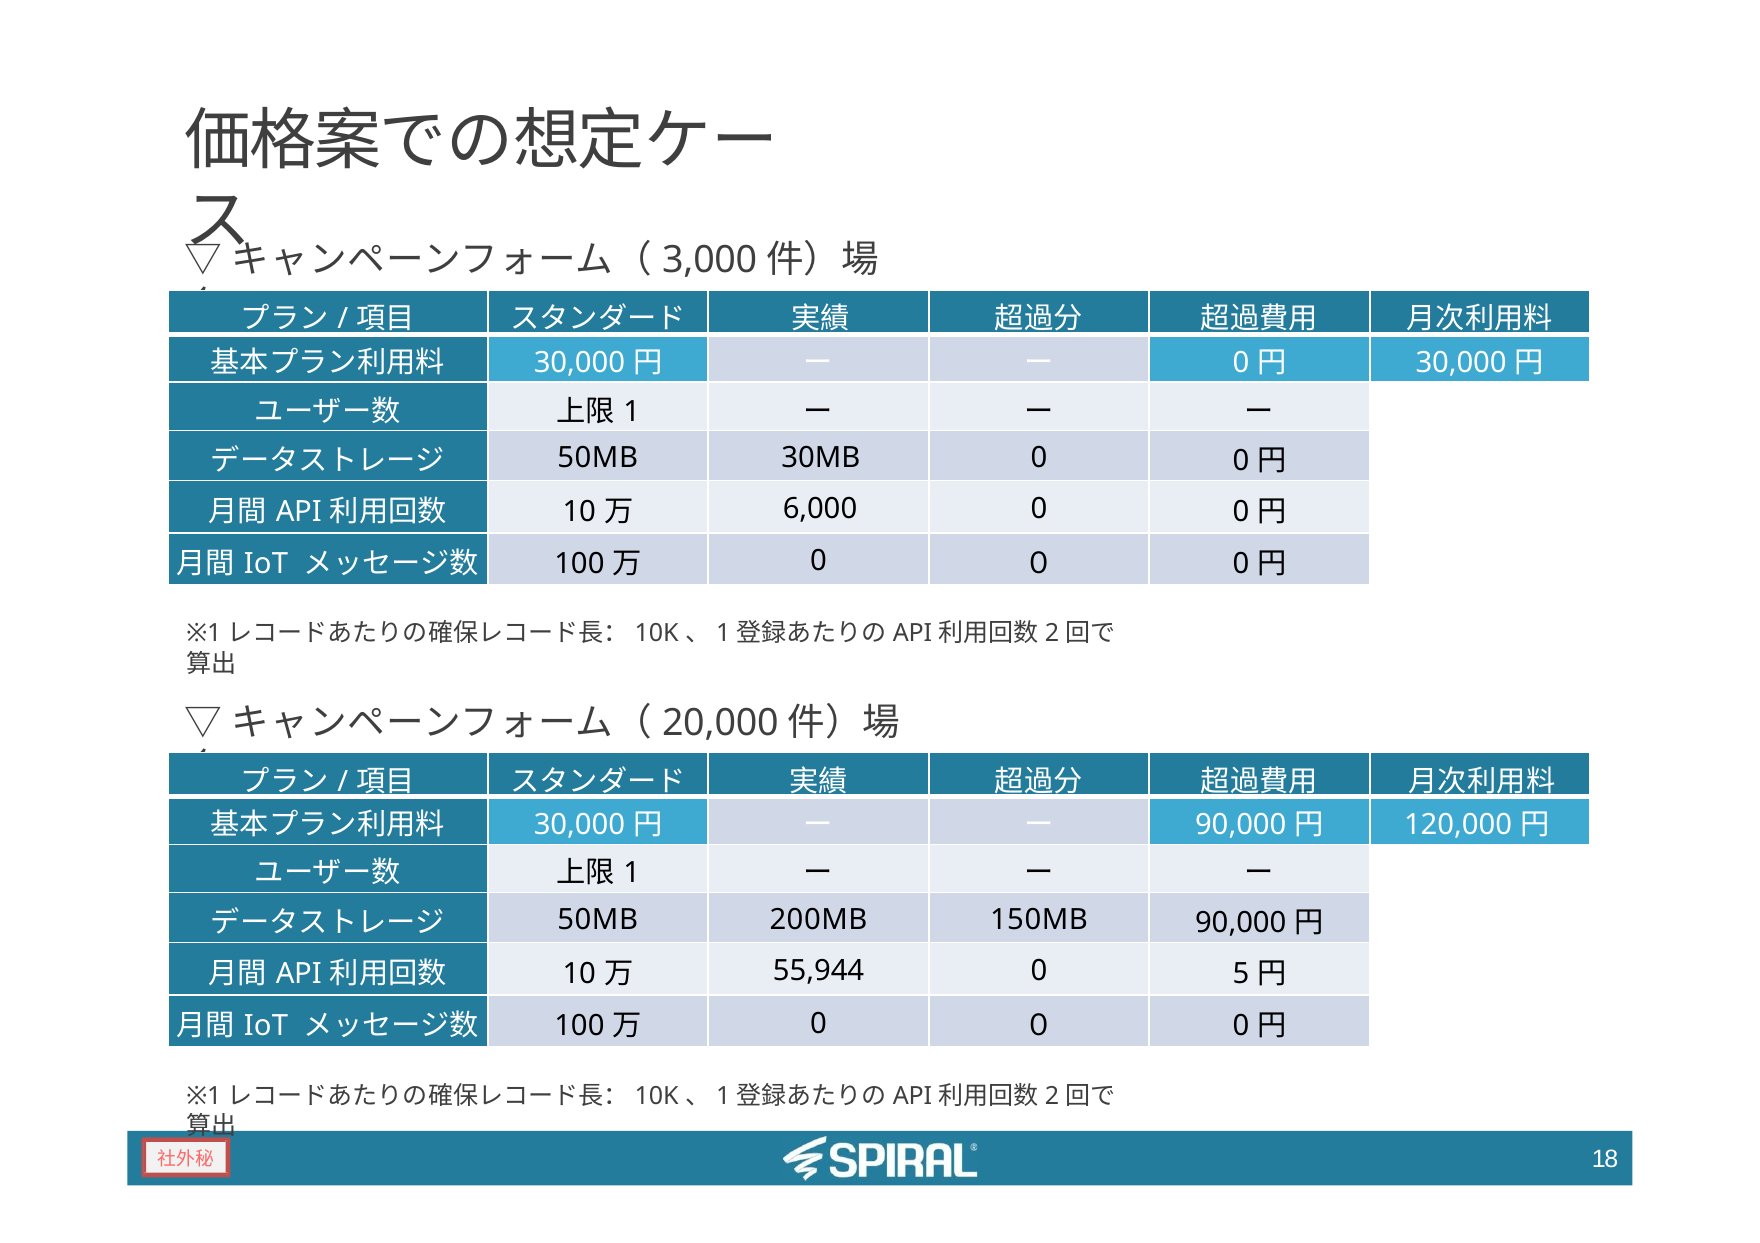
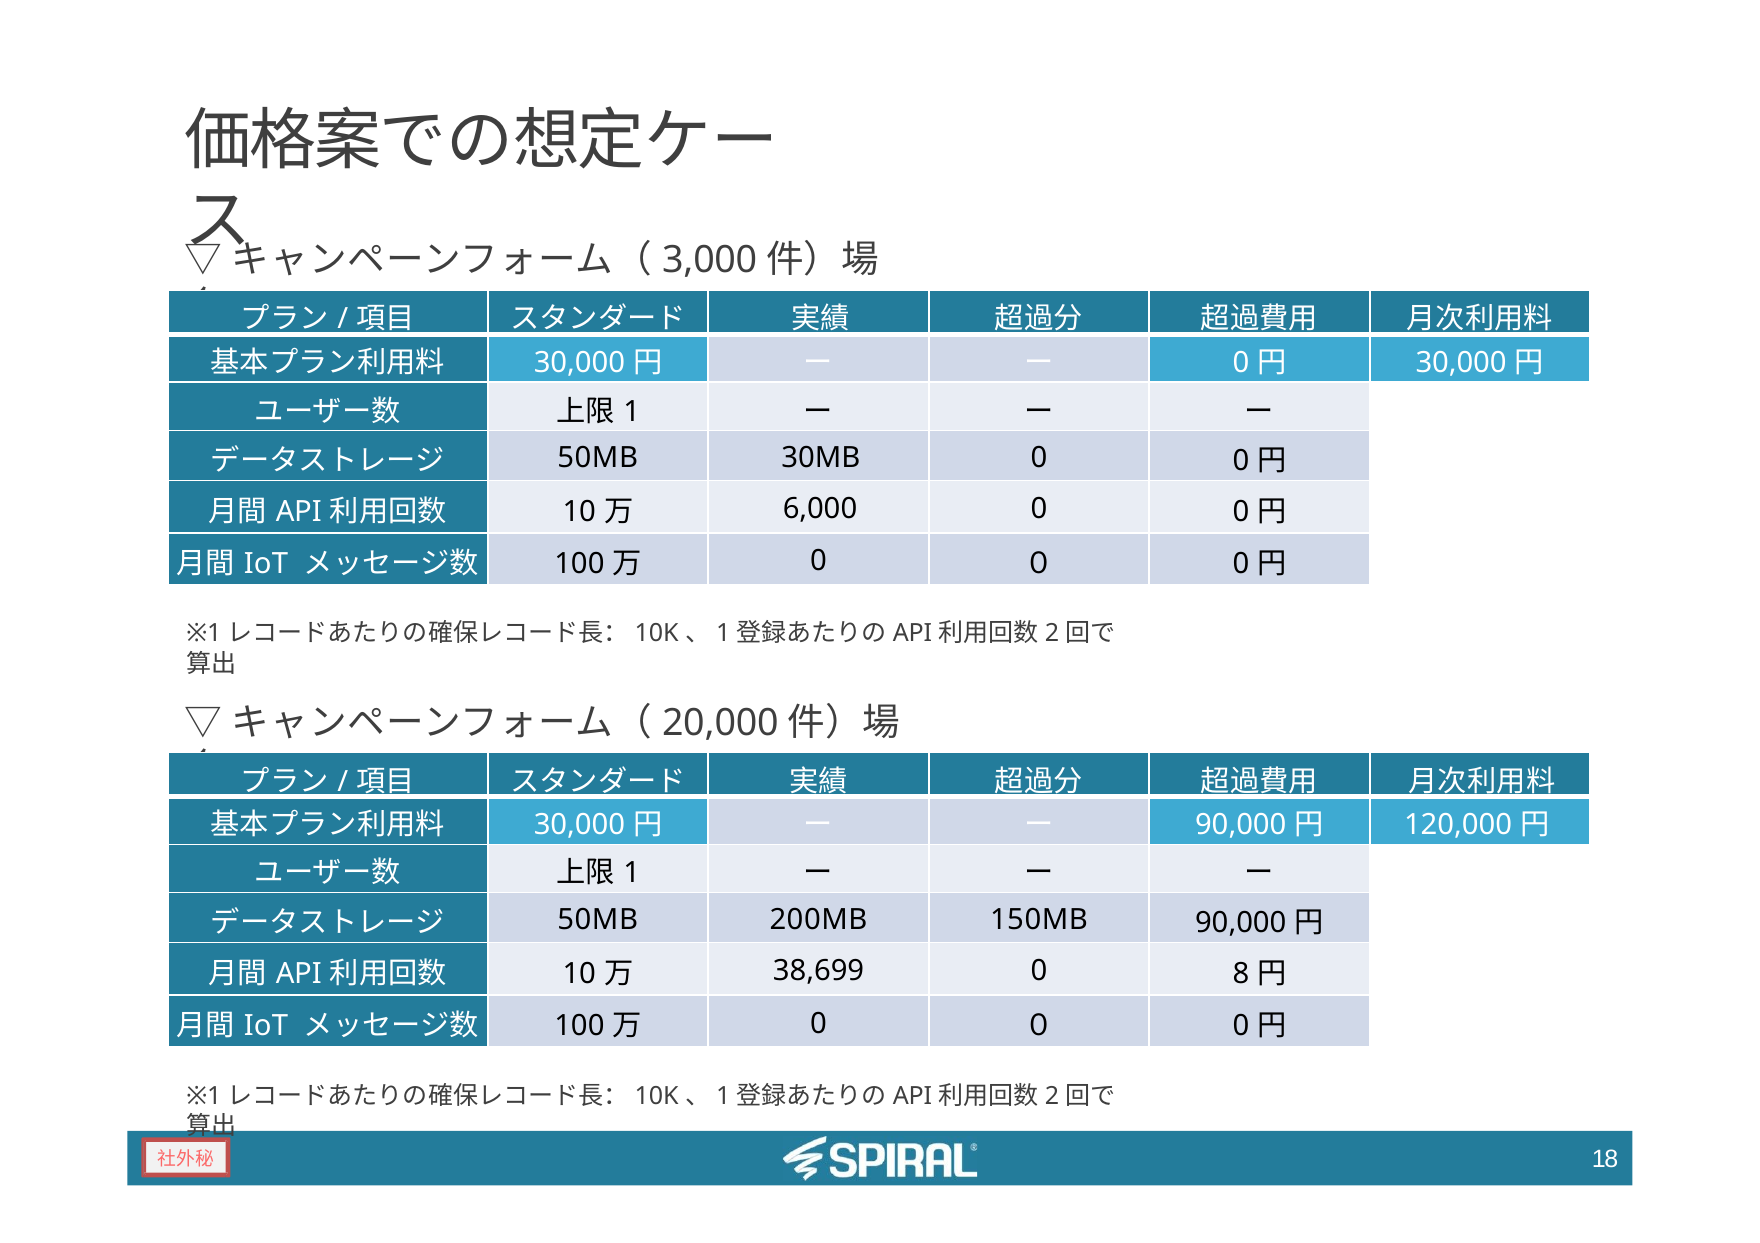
55,944: 55,944 -> 38,699 (819, 972)
5: 5 -> 8 (1241, 975)
